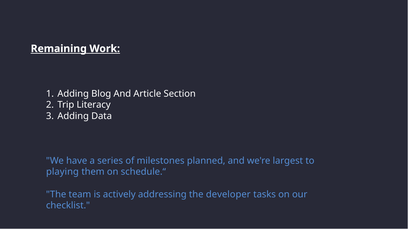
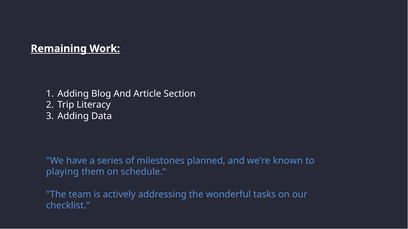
largest: largest -> known (288, 161)
developer: developer -> wonderful (228, 195)
